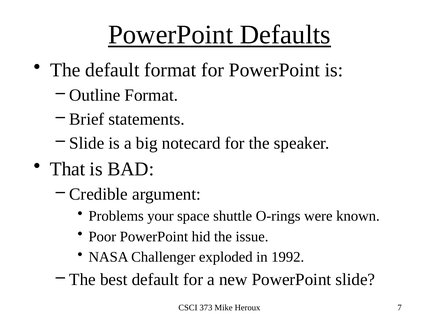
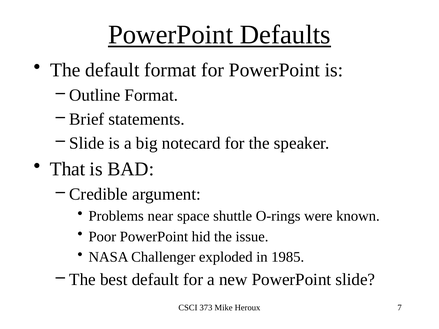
your: your -> near (160, 216)
1992: 1992 -> 1985 (288, 257)
